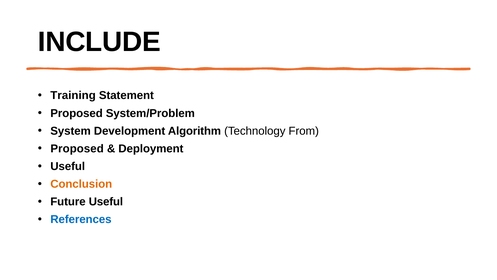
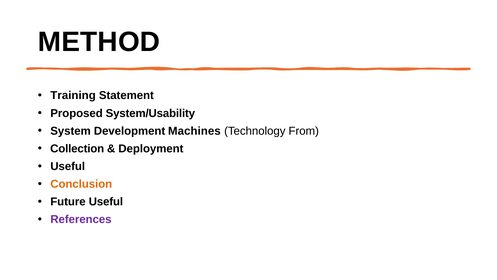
INCLUDE: INCLUDE -> METHOD (99, 42)
System/Problem: System/Problem -> System/Usability (150, 113)
Algorithm: Algorithm -> Machines (194, 131)
Proposed: Proposed -> Collection (77, 148)
References colour: blue -> purple (81, 219)
